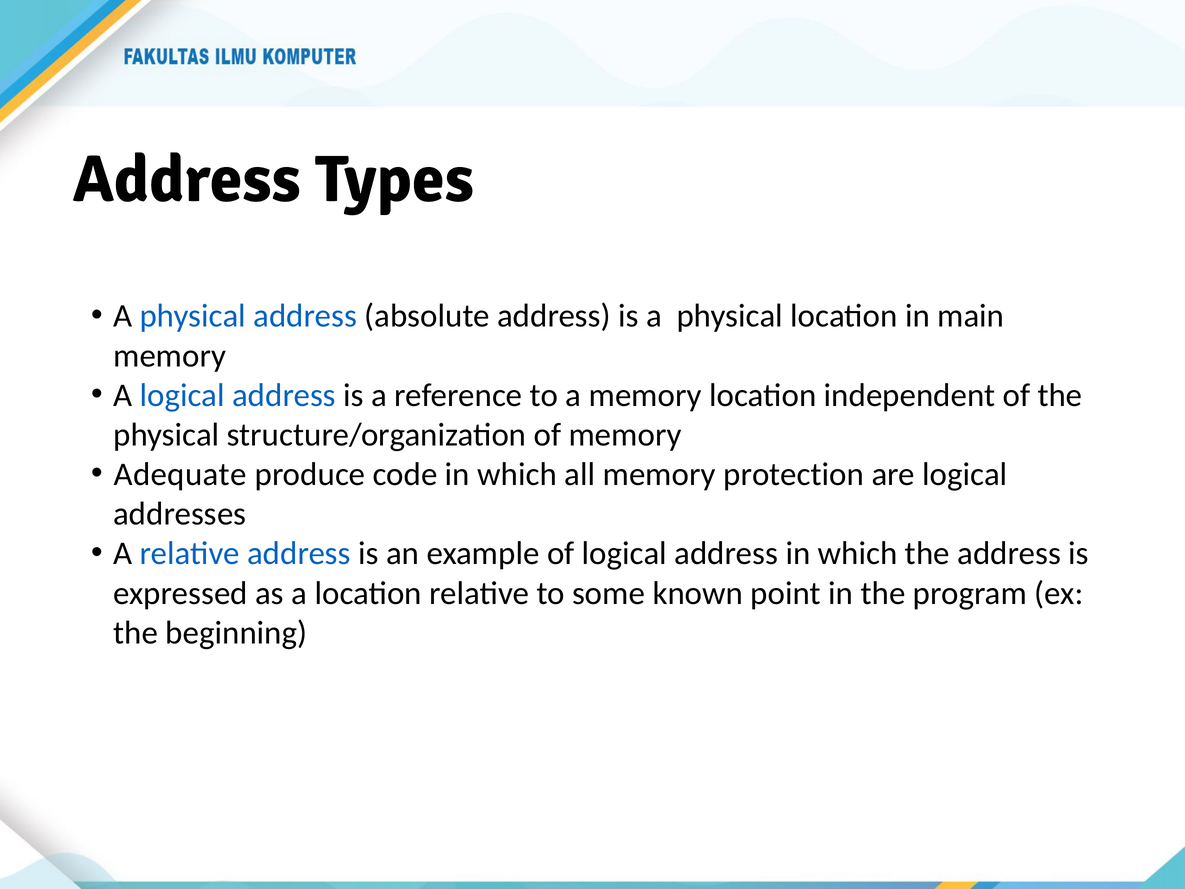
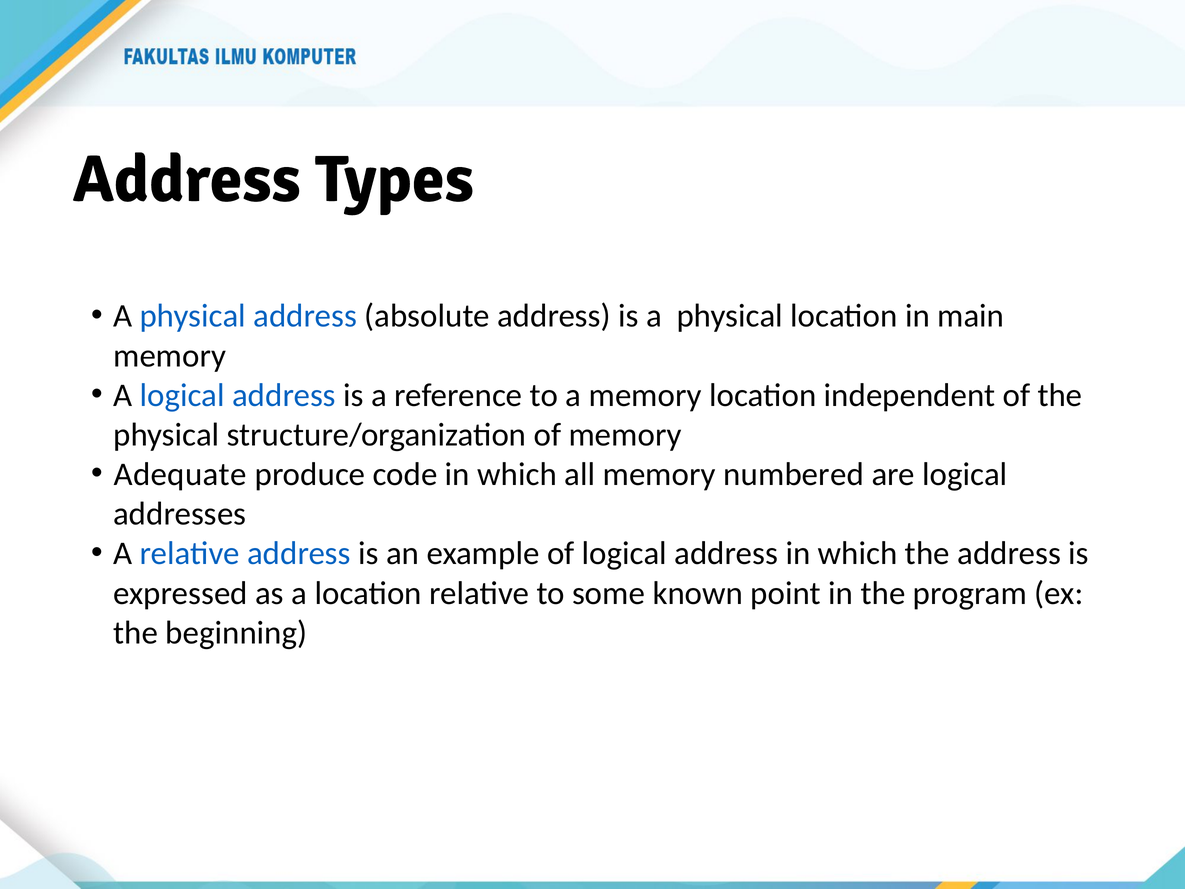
protection: protection -> numbered (794, 474)
